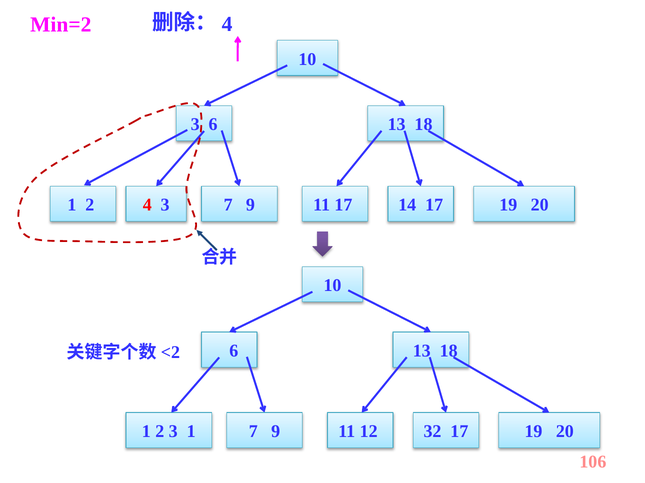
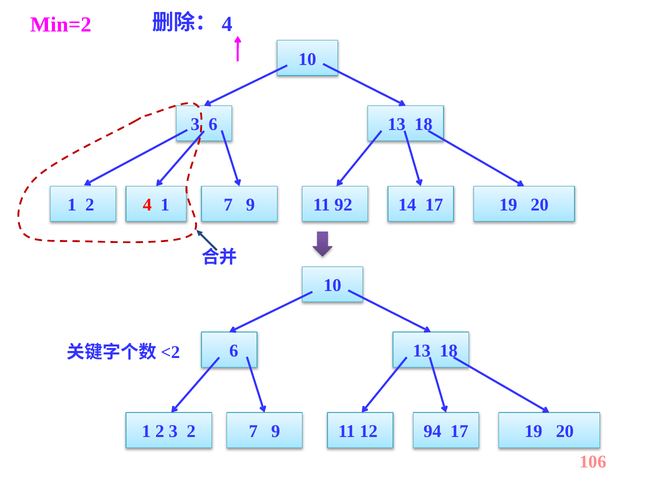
4 3: 3 -> 1 (165, 205)
11 17: 17 -> 92 (343, 205)
2 3 1: 1 -> 2 (191, 432)
32: 32 -> 94 (432, 432)
